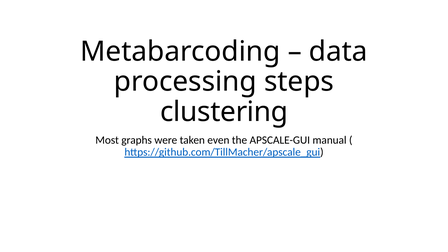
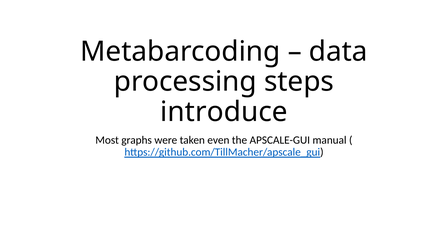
clustering: clustering -> introduce (224, 112)
